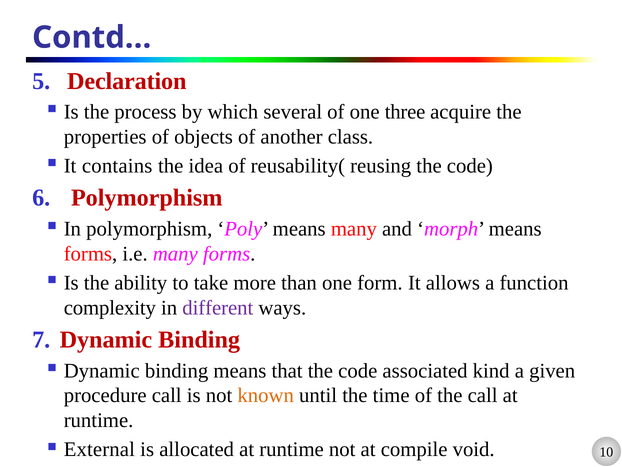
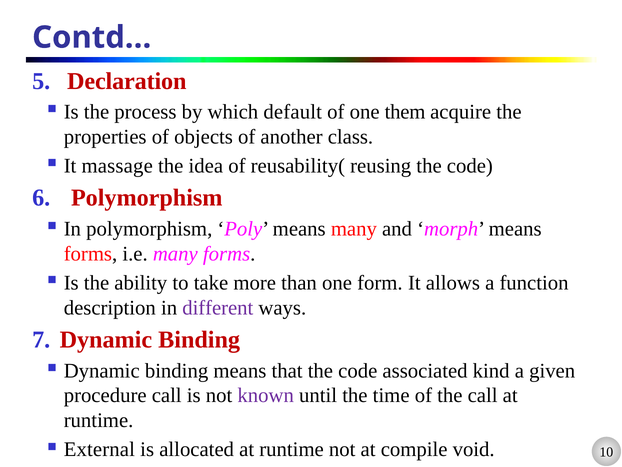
several: several -> default (293, 112)
three: three -> them (405, 112)
contains: contains -> massage (117, 166)
complexity: complexity -> description (110, 307)
known colour: orange -> purple (266, 395)
